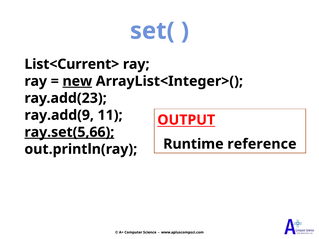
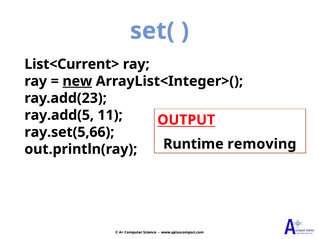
ray.add(9: ray.add(9 -> ray.add(5 (59, 115)
ray.set(5,66 underline: present -> none (69, 132)
reference: reference -> removing (262, 144)
